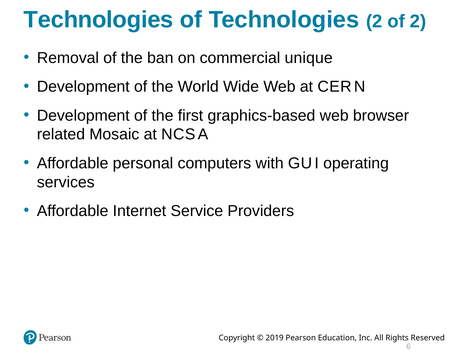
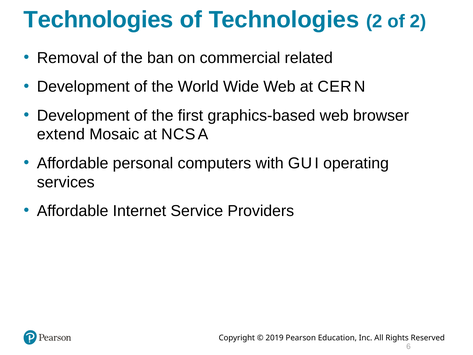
unique: unique -> related (309, 58)
related: related -> extend (61, 134)
